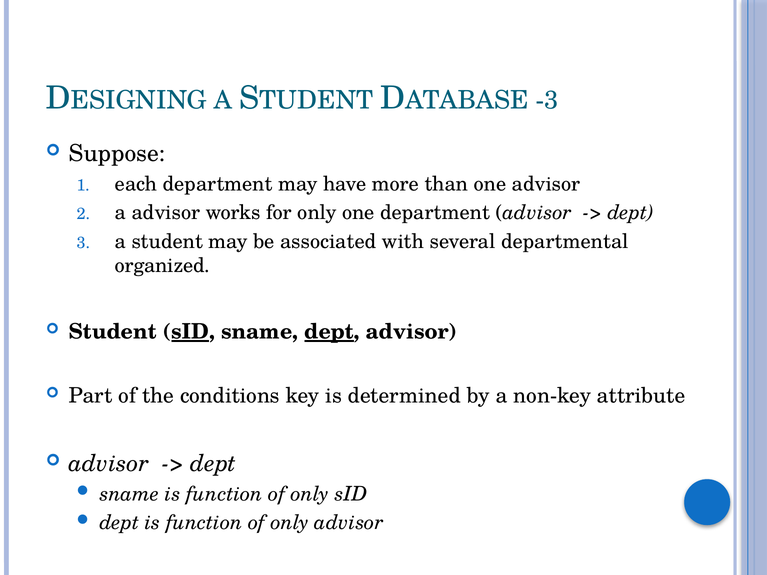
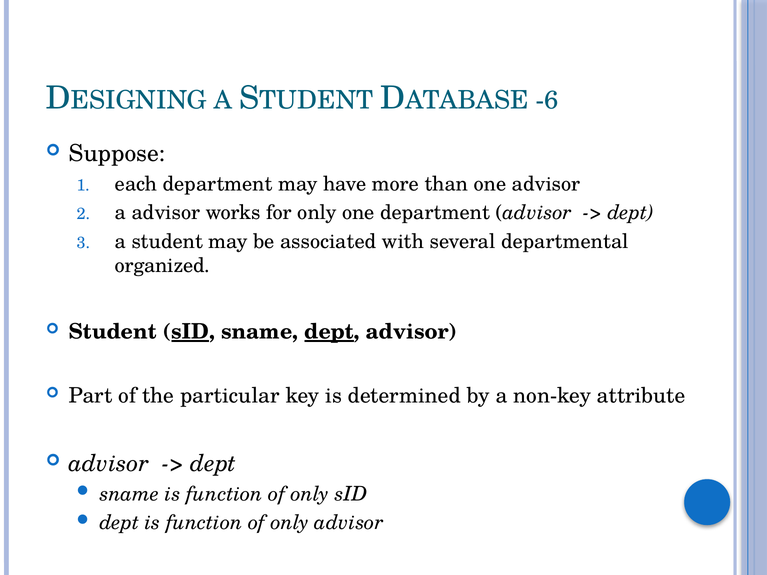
-3: -3 -> -6 (547, 100)
conditions: conditions -> particular (230, 396)
